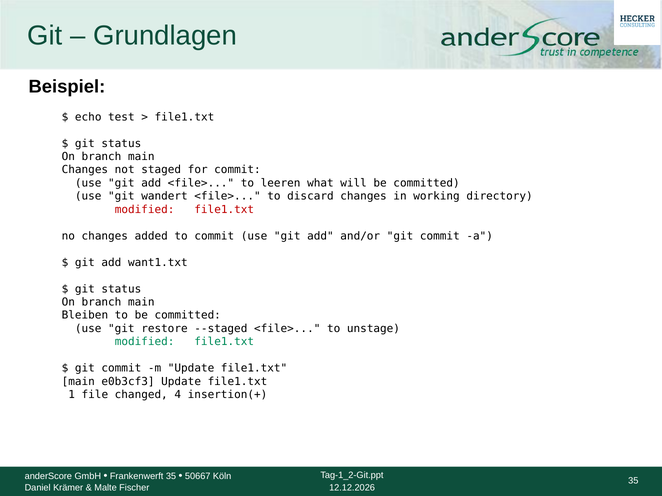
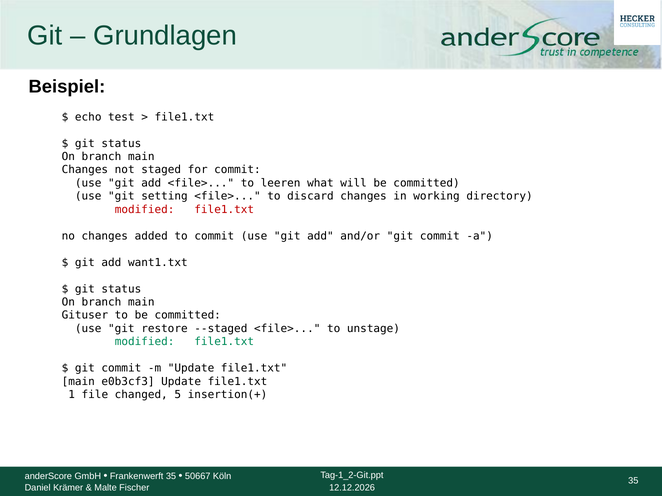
wandert: wandert -> setting (165, 196)
Bleiben: Bleiben -> Gituser (85, 316)
4: 4 -> 5 (178, 395)
